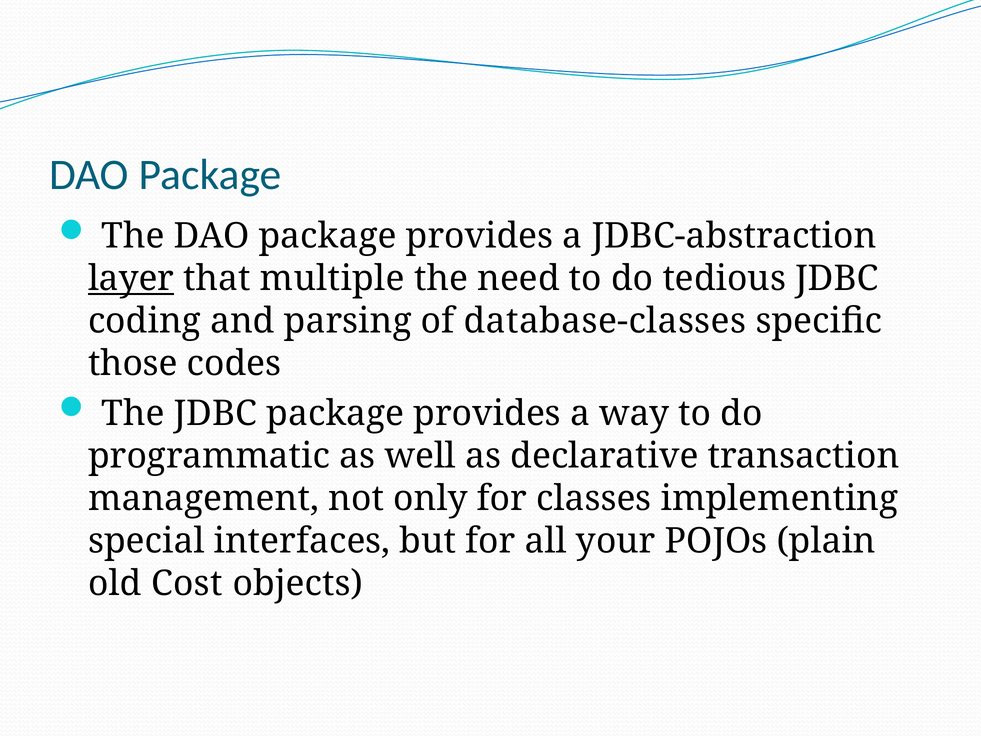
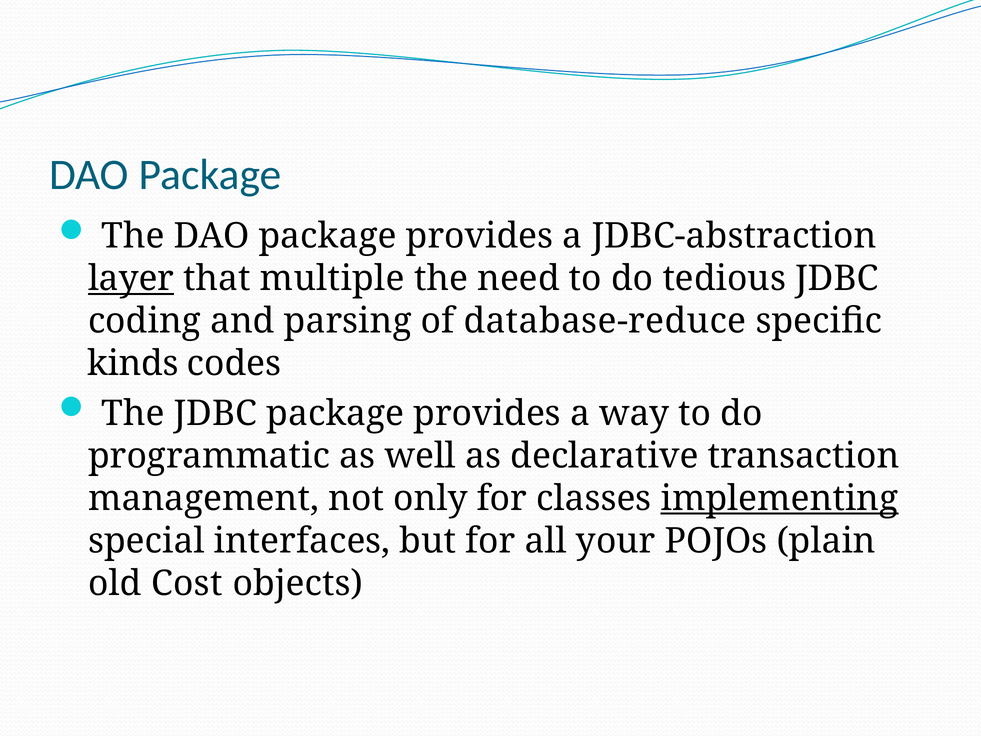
database-classes: database-classes -> database-reduce (605, 321)
those: those -> kinds (133, 364)
implementing underline: none -> present (779, 498)
